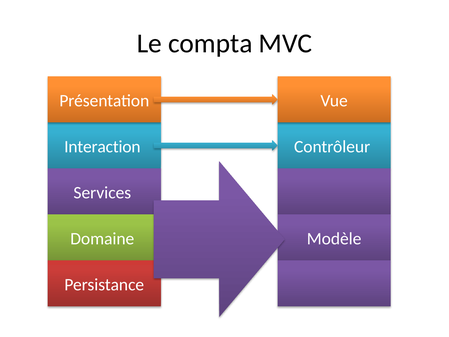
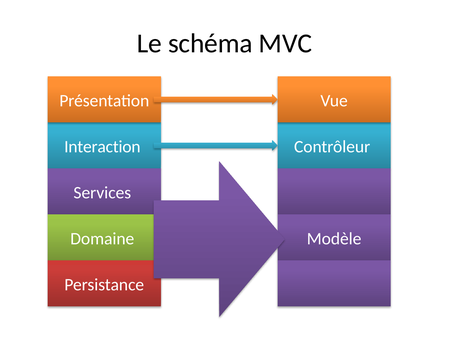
compta: compta -> schéma (210, 43)
